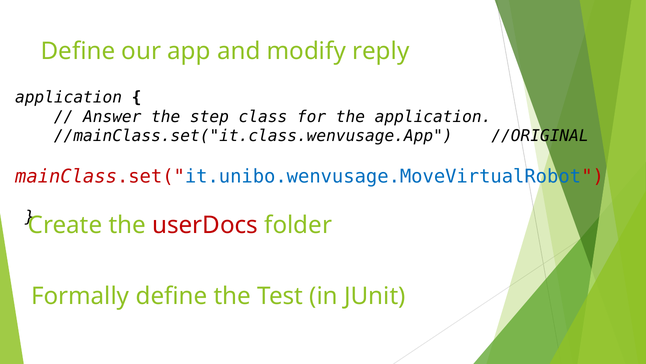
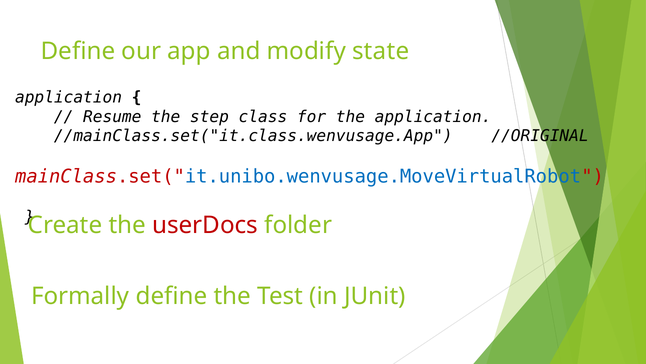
reply: reply -> state (381, 51)
Answer: Answer -> Resume (112, 116)
